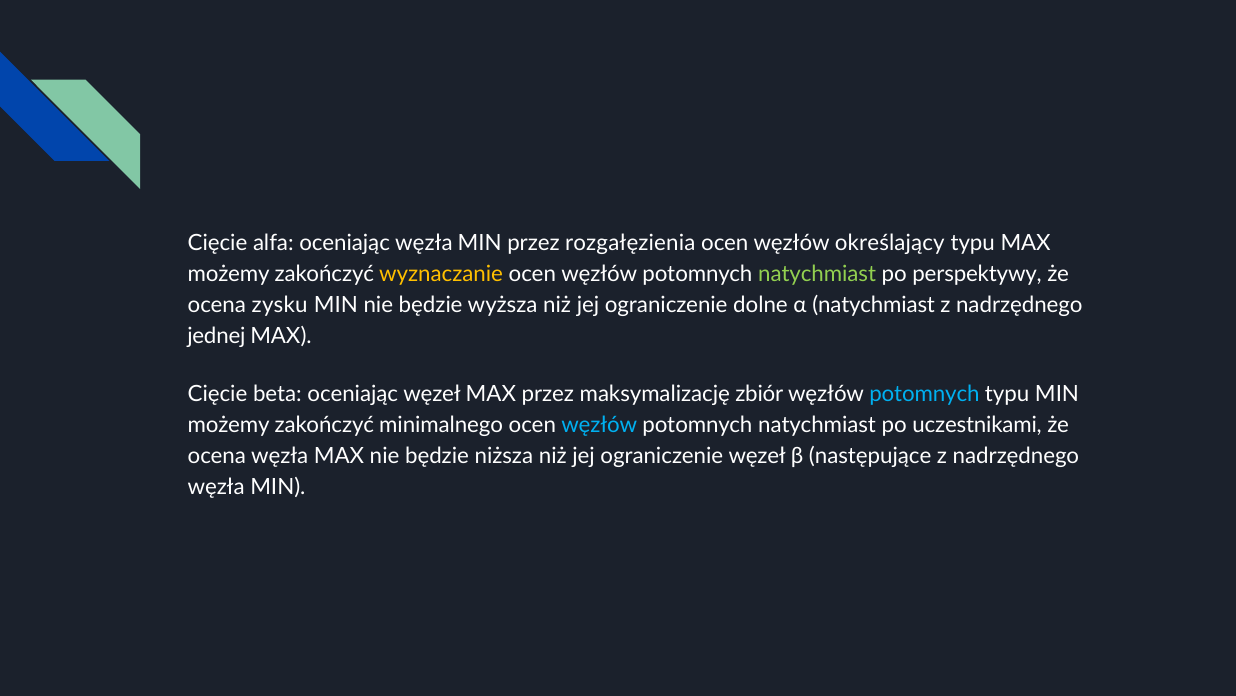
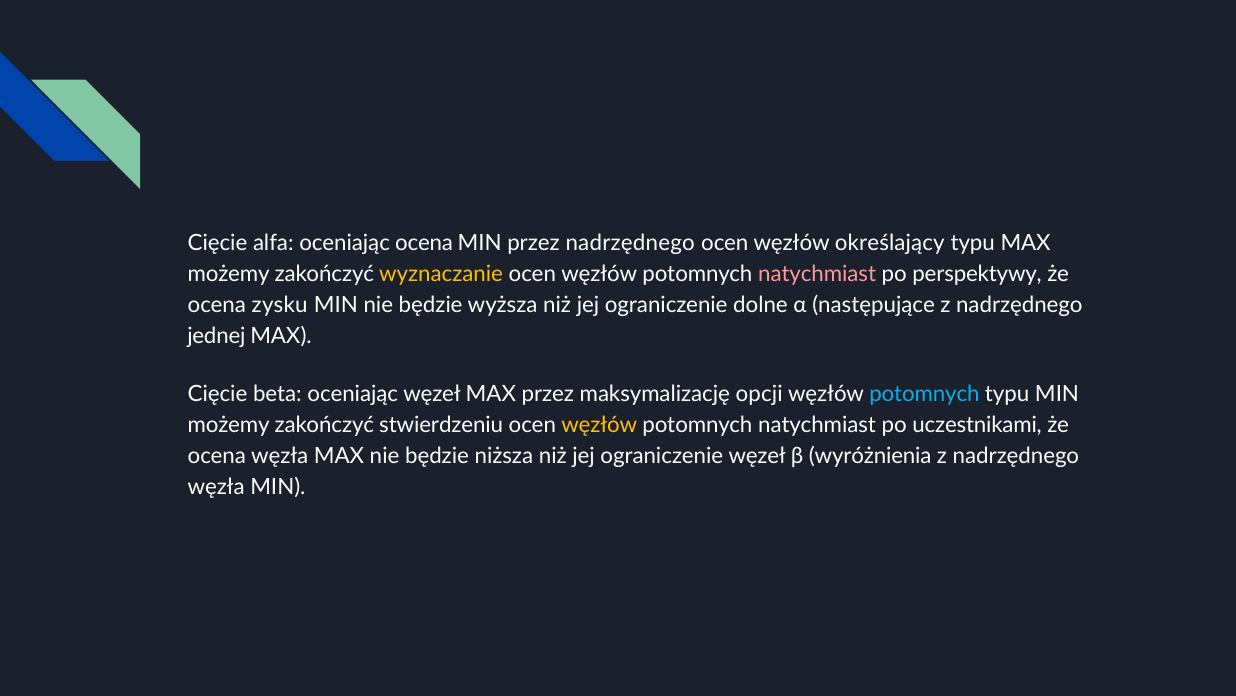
oceniając węzła: węzła -> ocena (424, 243)
przez rozgałęzienia: rozgałęzienia -> nadrzędnego (630, 243)
natychmiast colour: light green -> pink (817, 274)
α natychmiast: natychmiast -> następujące (874, 305)
zbiór: zbiór -> opcji (759, 394)
minimalnego: minimalnego -> stwierdzeniu (441, 425)
węzłów colour: light blue -> yellow (599, 425)
następujące: następujące -> wyróżnienia (870, 455)
